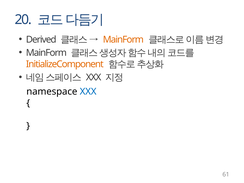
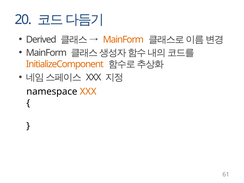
XXX colour: blue -> orange (88, 92)
